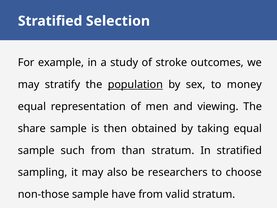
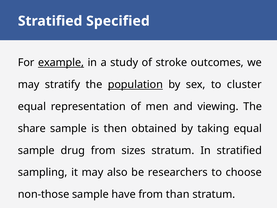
Selection: Selection -> Specified (118, 21)
example underline: none -> present (61, 63)
money: money -> cluster (244, 84)
such: such -> drug (73, 150)
than: than -> sizes (134, 150)
valid: valid -> than (178, 194)
